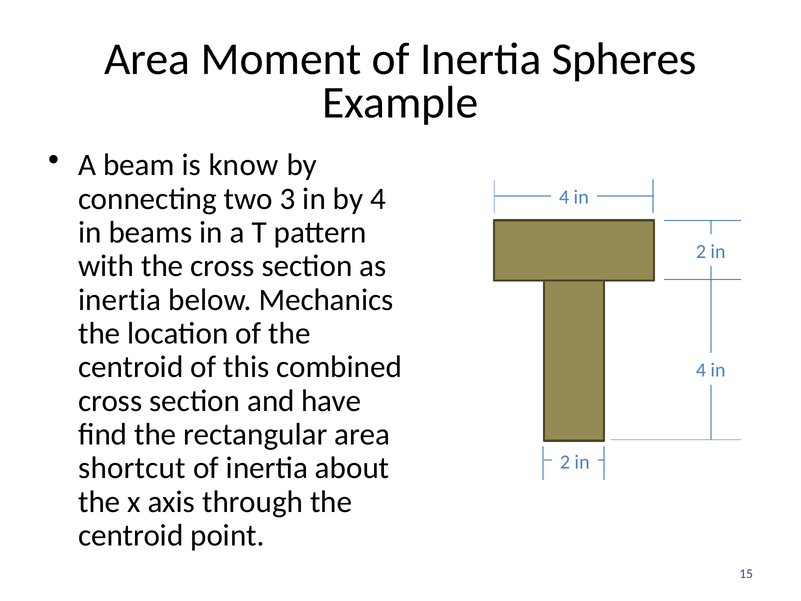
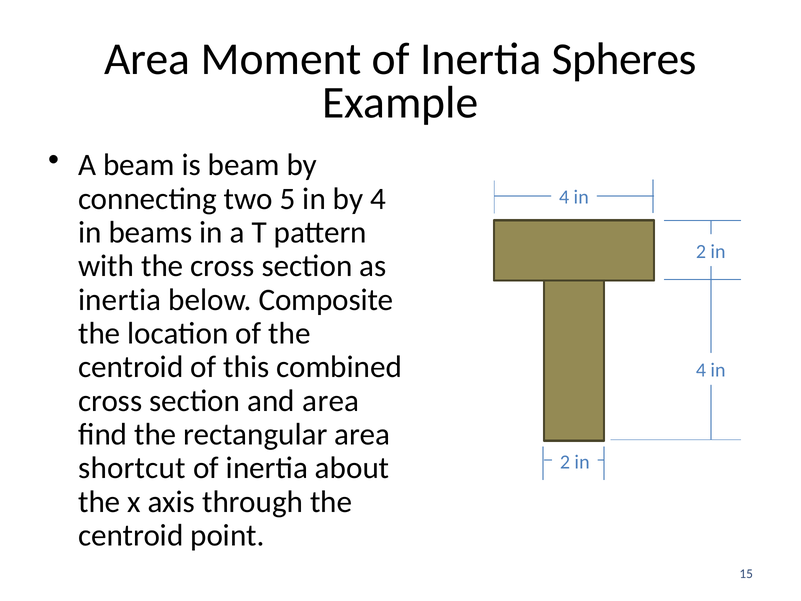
is know: know -> beam (244, 165)
3: 3 -> 5 (288, 199)
Mechanics: Mechanics -> Composite (326, 300)
and have: have -> area (331, 401)
